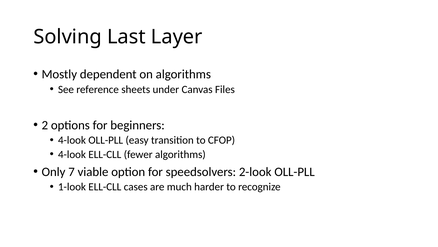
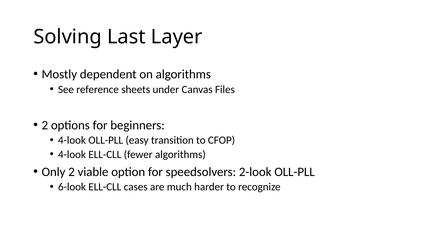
Only 7: 7 -> 2 (72, 171)
1-look: 1-look -> 6-look (72, 187)
